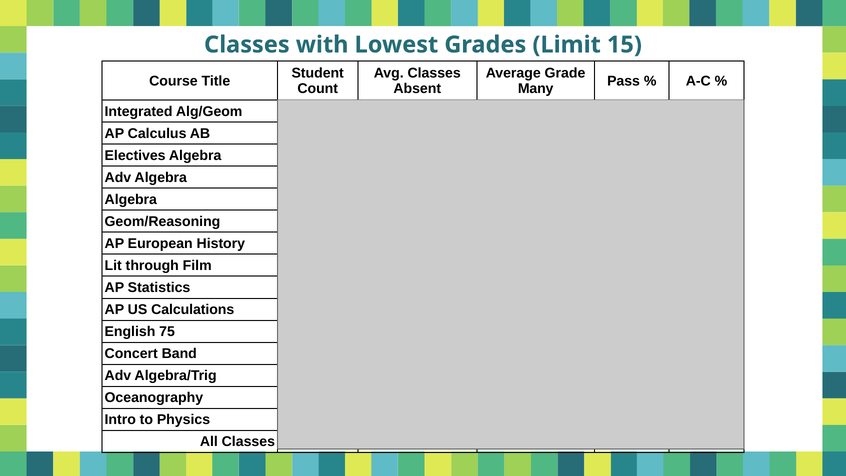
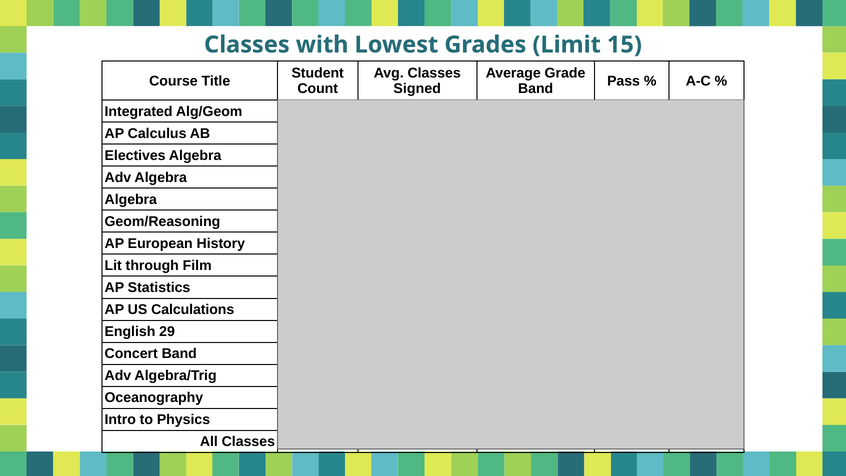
Absent: Absent -> Signed (417, 89)
Many: Many -> Band (536, 89)
English 75: 75 -> 29 (167, 331)
